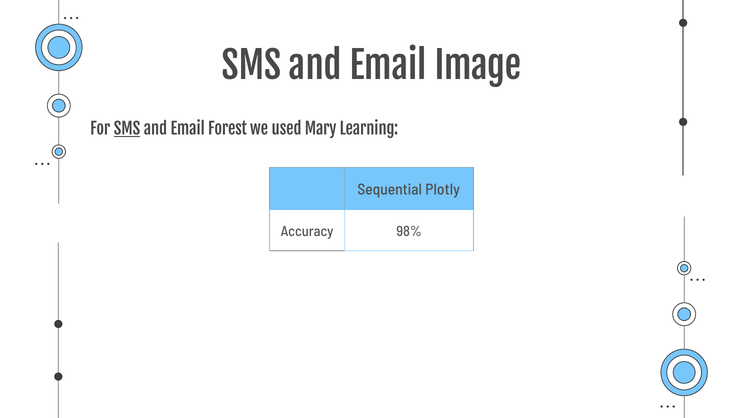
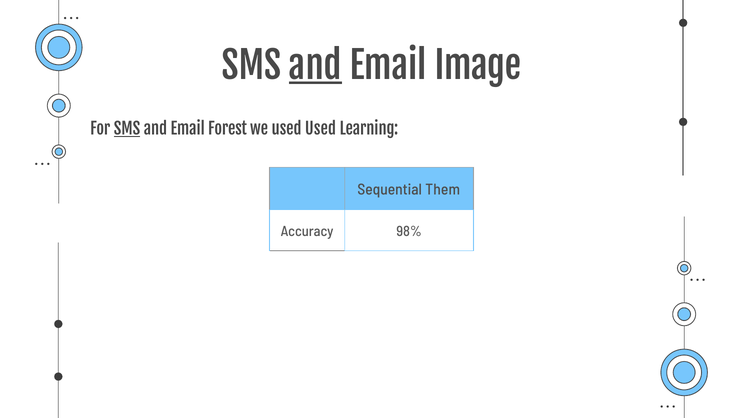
and underline: none -> present (315, 67)
used Mary: Mary -> Used (320, 129)
Plotly: Plotly -> Them (443, 190)
